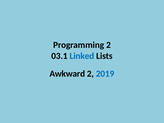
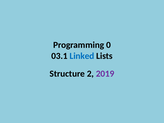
Programming 2: 2 -> 0 (108, 45)
Awkward: Awkward -> Structure (67, 74)
2019 colour: blue -> purple (105, 74)
